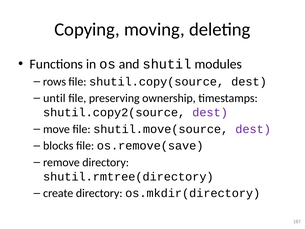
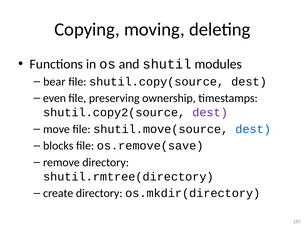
rows: rows -> bear (54, 81)
until: until -> even (54, 98)
dest colour: purple -> blue (253, 129)
